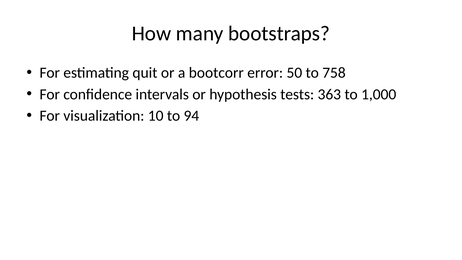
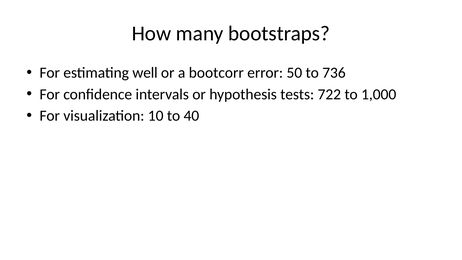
quit: quit -> well (145, 73)
758: 758 -> 736 (334, 73)
363: 363 -> 722 (329, 94)
94: 94 -> 40 (191, 116)
